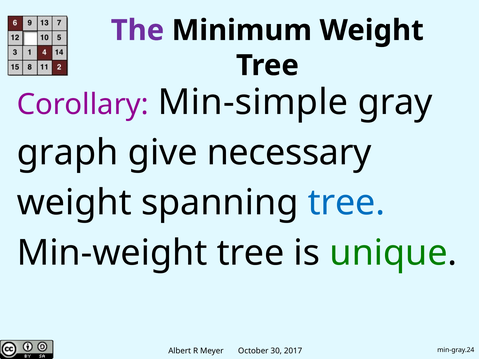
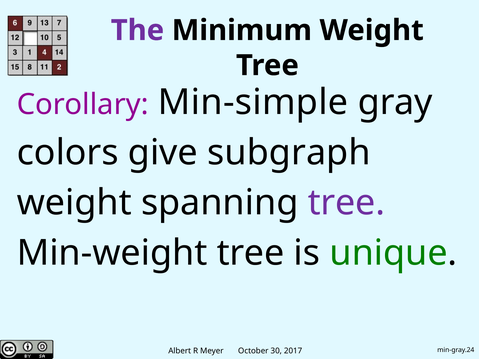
graph: graph -> colors (68, 153)
necessary: necessary -> subgraph (289, 153)
tree colour: blue -> purple (346, 203)
